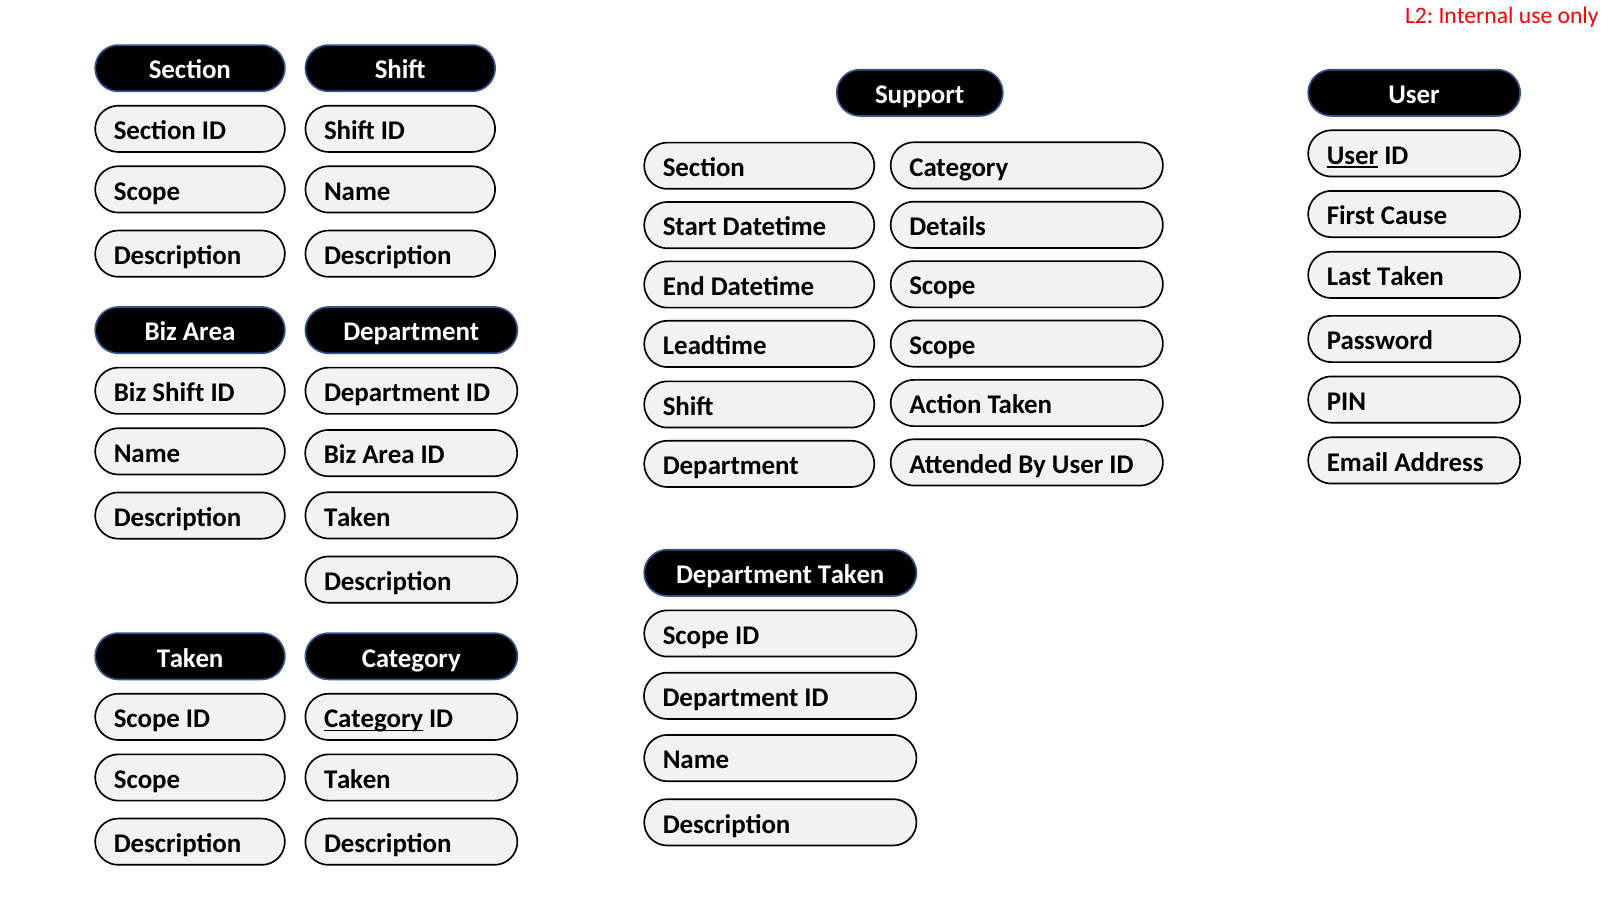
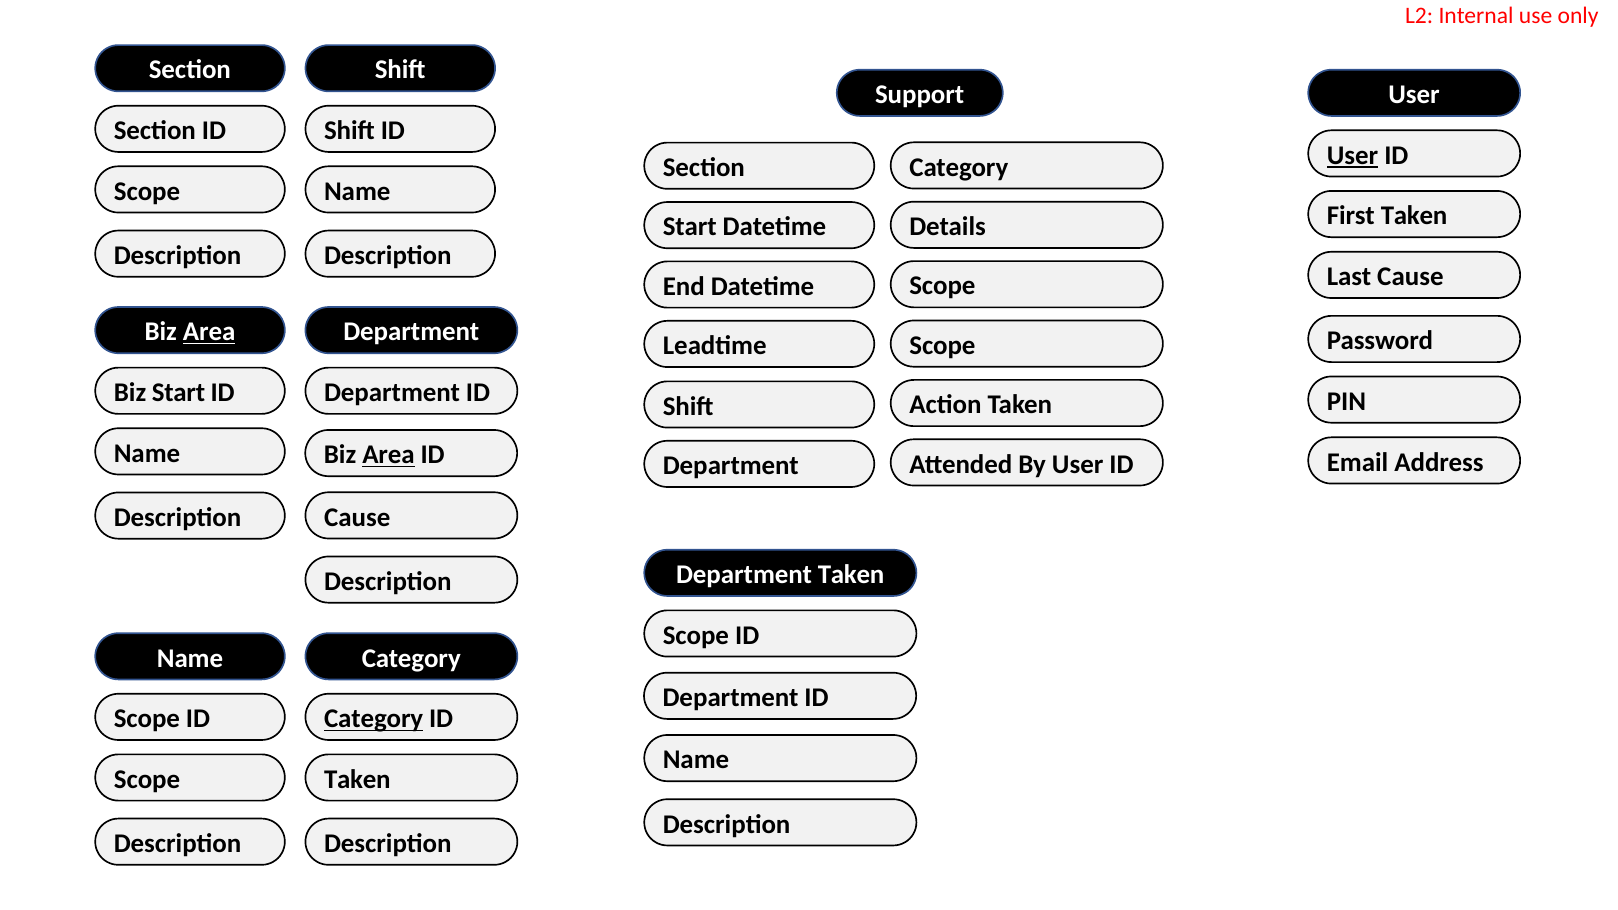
First Cause: Cause -> Taken (1414, 216)
Last Taken: Taken -> Cause (1410, 277)
Area underline: none -> present (209, 332)
Biz Shift: Shift -> Start (179, 393)
Area underline: none -> present (388, 455)
Taken: Taken -> Cause (357, 517)
Taken: Taken -> Name (190, 658)
